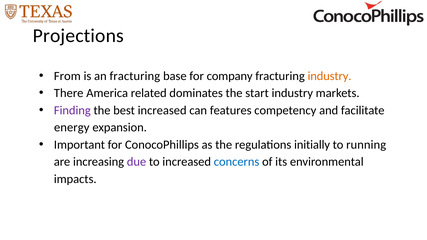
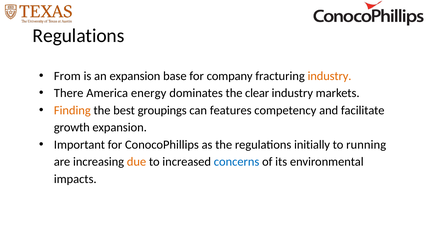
Projections: Projections -> Regulations (79, 36)
an fracturing: fracturing -> expansion (135, 76)
related: related -> energy (149, 93)
start: start -> clear (257, 93)
Finding colour: purple -> orange (72, 110)
best increased: increased -> groupings (162, 110)
energy: energy -> growth (72, 128)
due colour: purple -> orange (137, 162)
